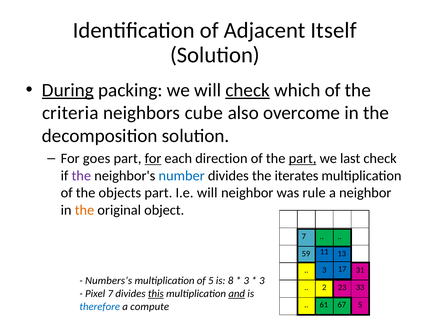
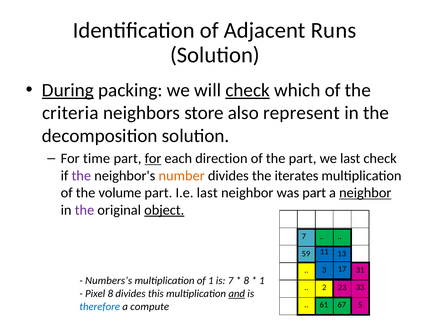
Itself: Itself -> Runs (334, 30)
cube: cube -> store (204, 113)
overcome: overcome -> represent (301, 113)
goes: goes -> time (97, 159)
part underline: present -> none (303, 159)
number colour: blue -> orange (182, 176)
objects: objects -> volume (120, 193)
I.e will: will -> last (207, 193)
was rule: rule -> part (314, 193)
neighbor underline: none -> present (365, 193)
the colour: orange -> purple (85, 210)
object underline: none -> present (164, 210)
of 5: 5 -> 1 (211, 281)
is 8: 8 -> 7 (231, 281)
3: 3 -> 8 (246, 281)
3: 3 -> 1 (262, 281)
Pixel 7: 7 -> 8 (110, 294)
this underline: present -> none (156, 294)
